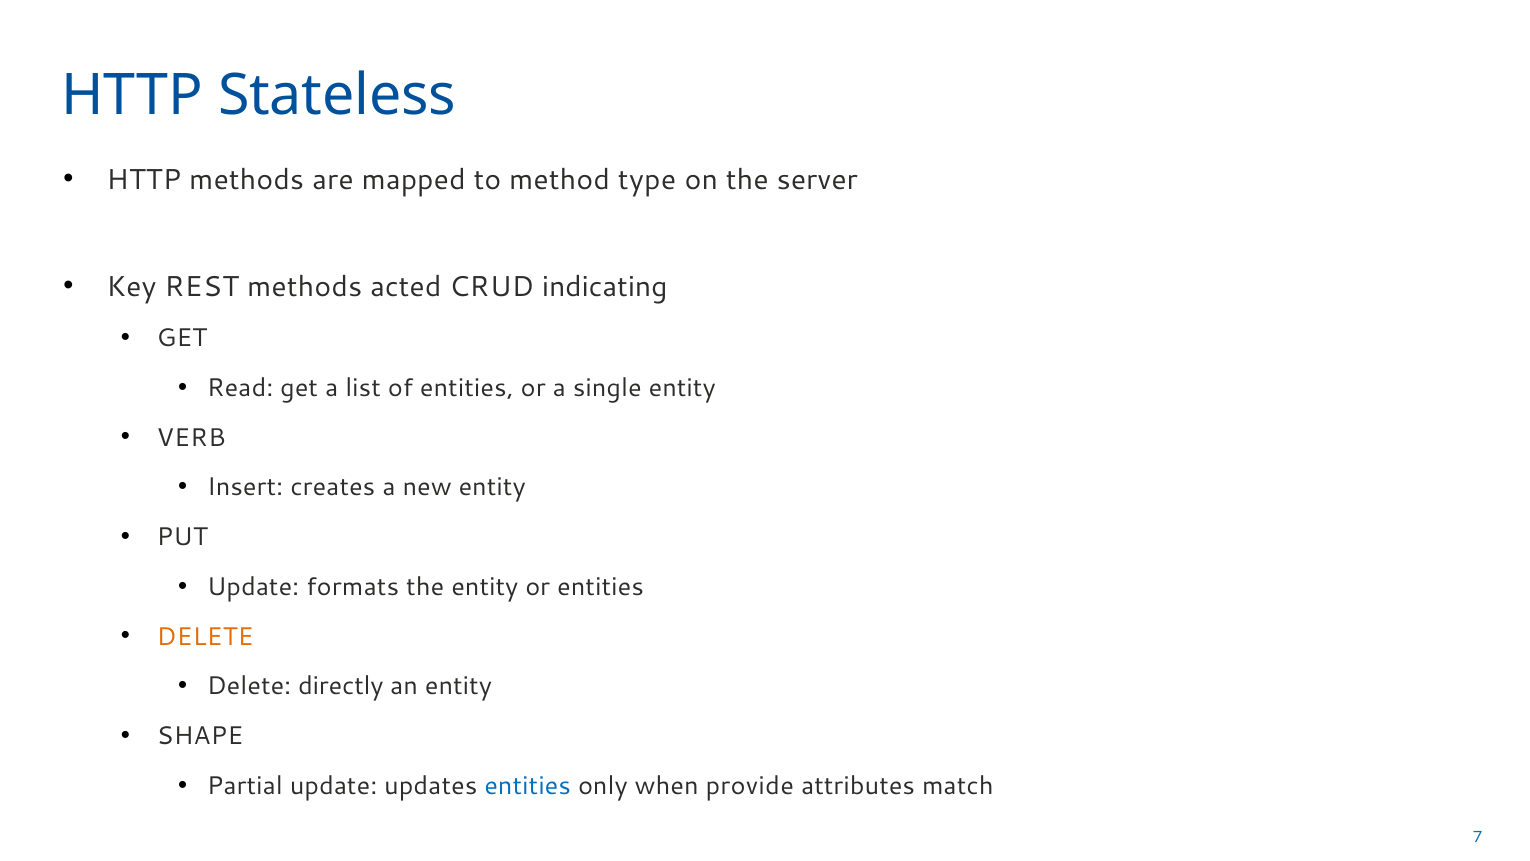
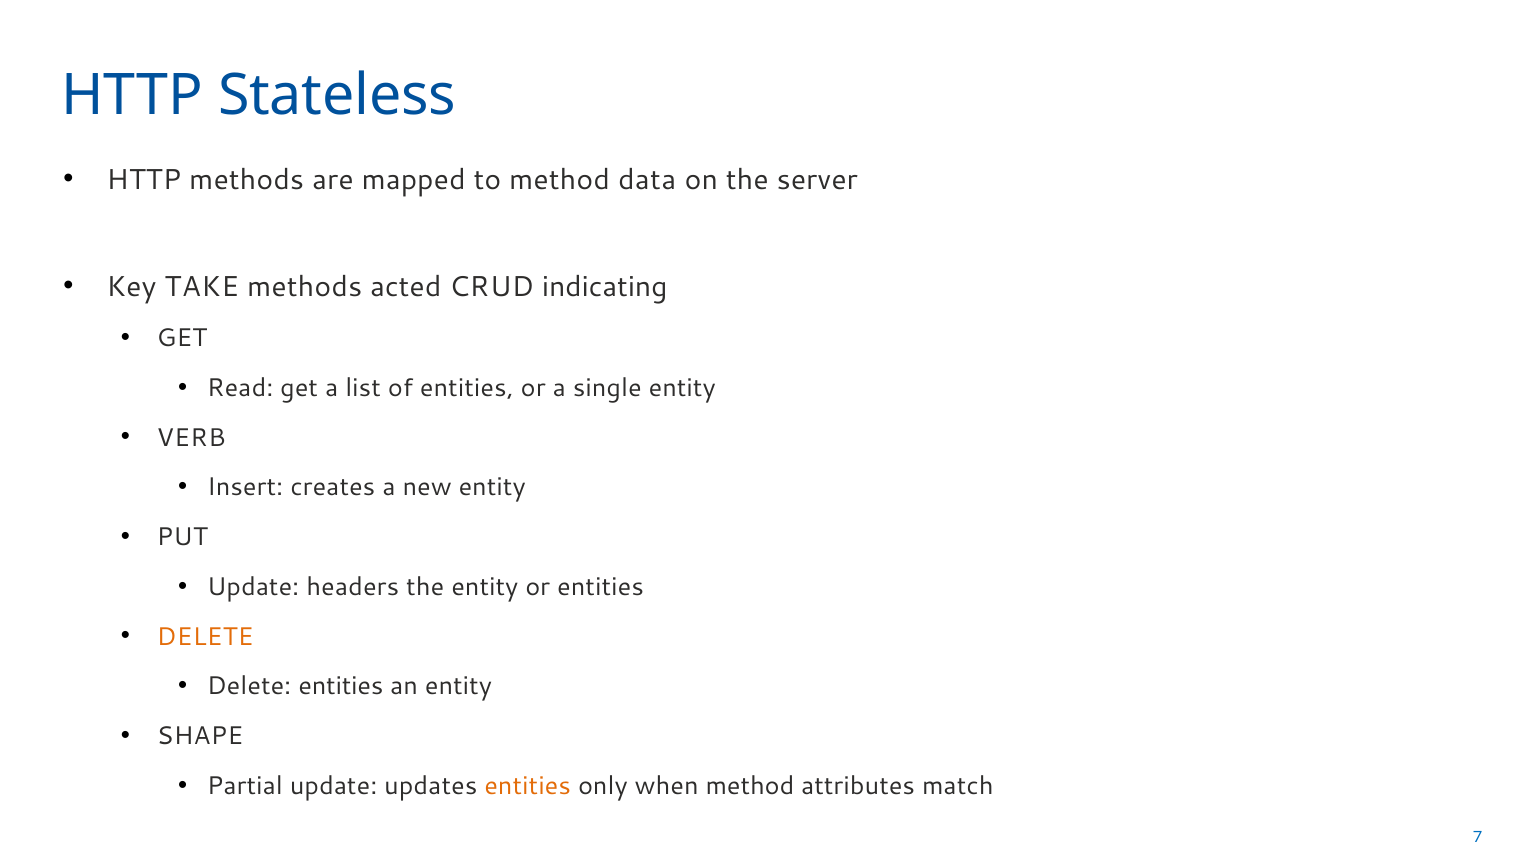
type: type -> data (647, 179)
REST: REST -> TAKE (202, 287)
formats: formats -> headers (353, 587)
Delete directly: directly -> entities (341, 686)
entities colour: blue -> orange (528, 786)
when provide: provide -> method (750, 786)
